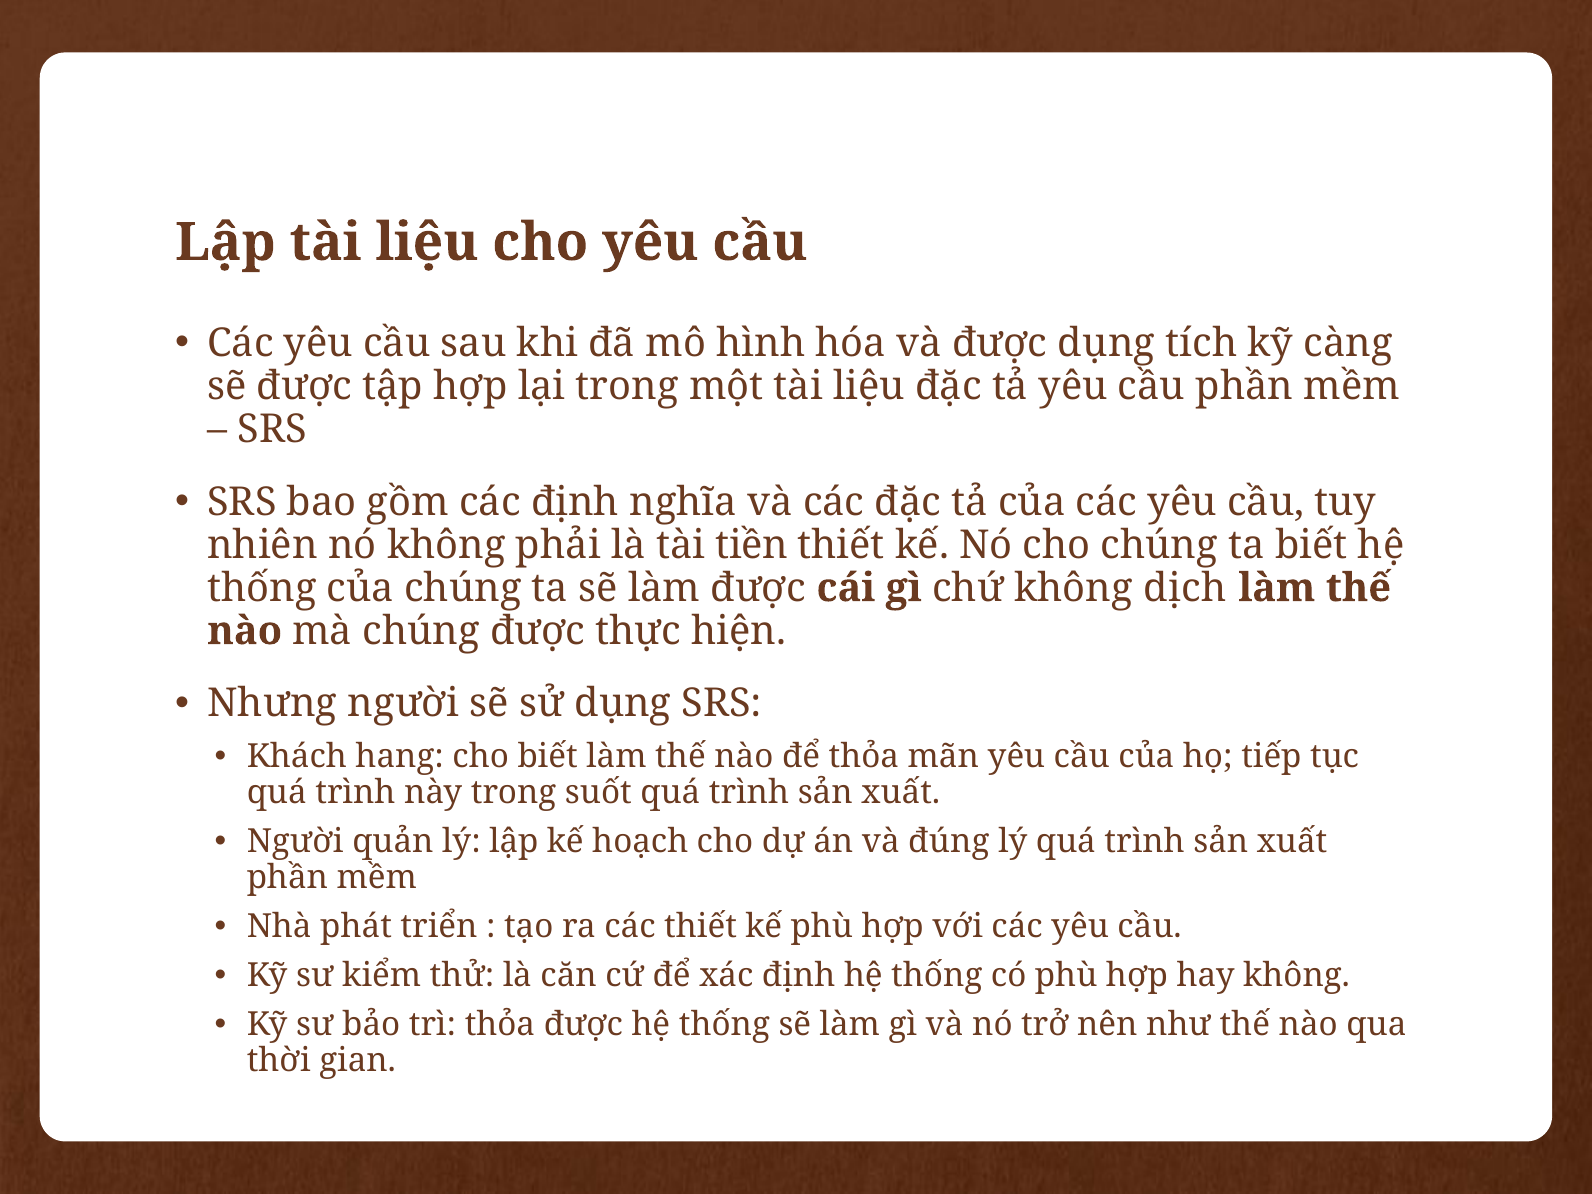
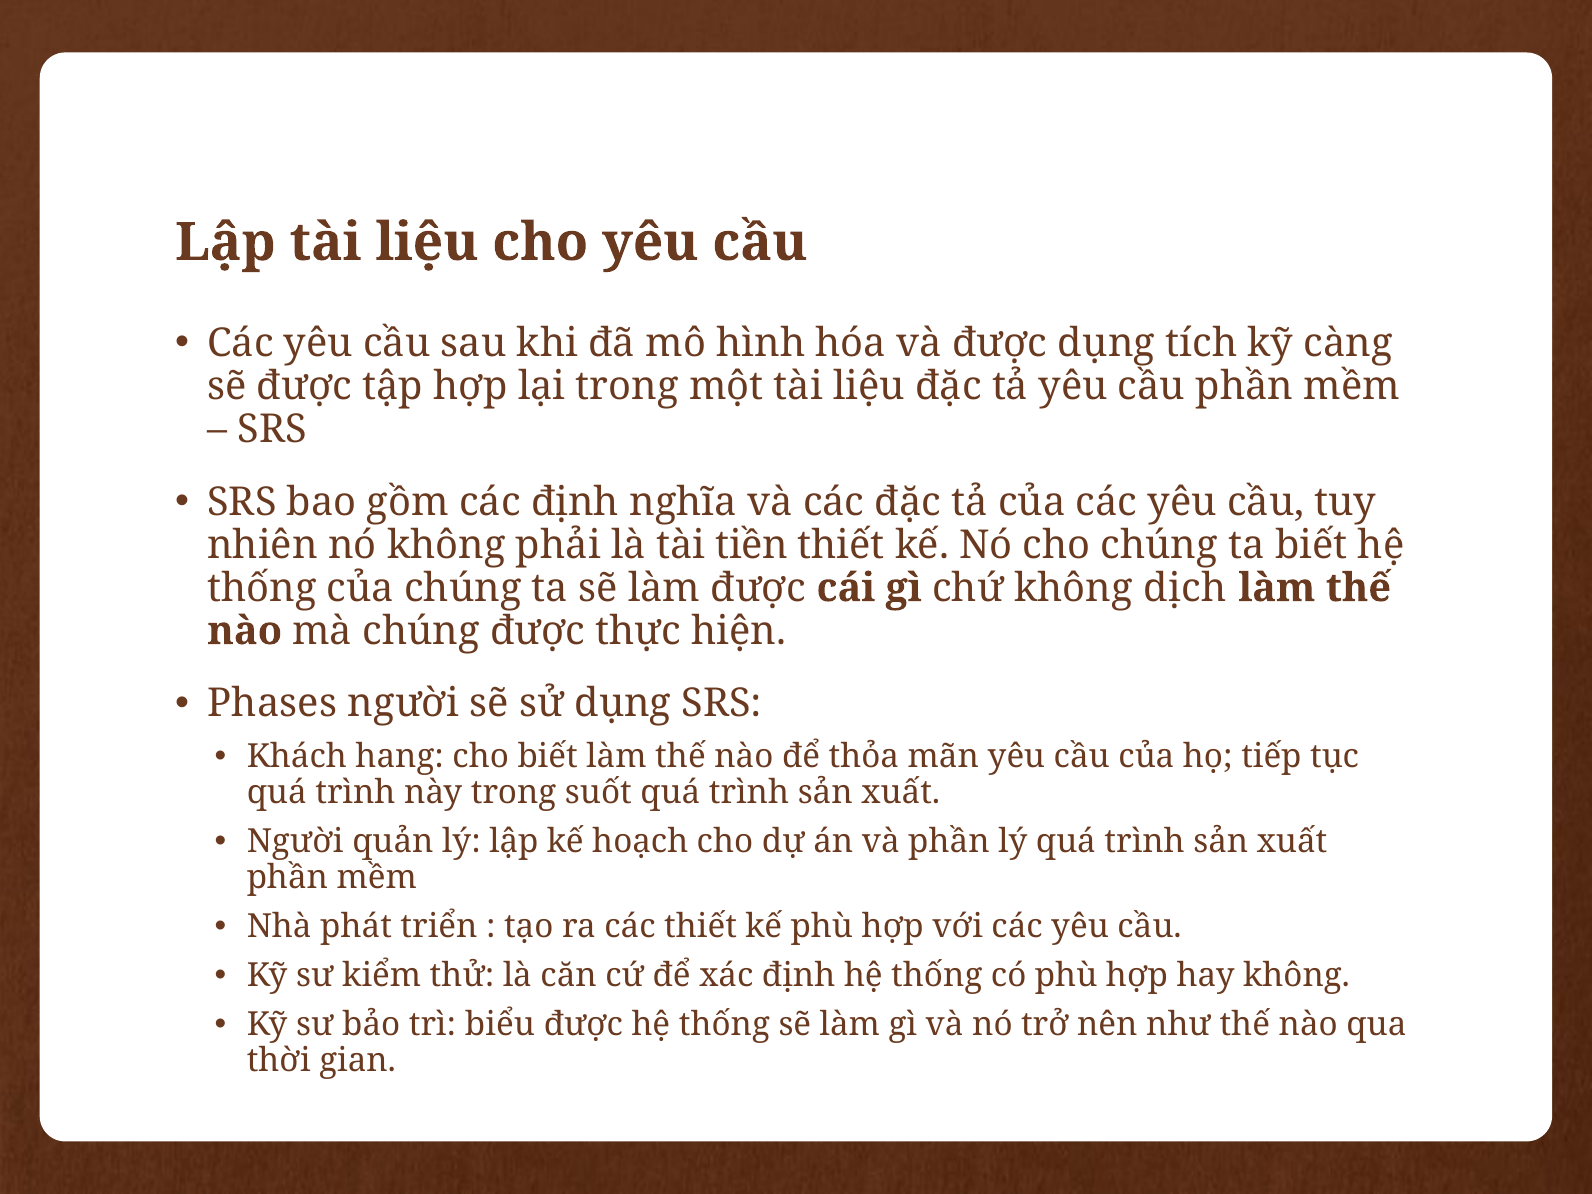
Nhưng: Nhưng -> Phases (272, 704)
và đúng: đúng -> phần (949, 842)
trì thỏa: thỏa -> biểu (500, 1025)
